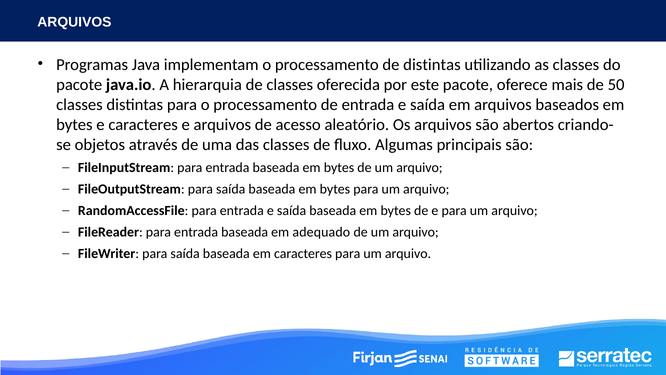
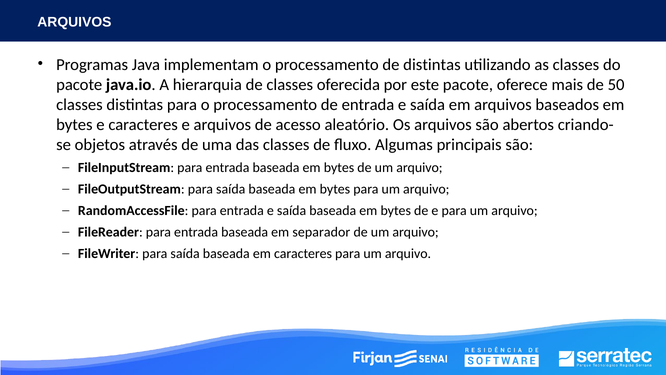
adequado: adequado -> separador (321, 232)
